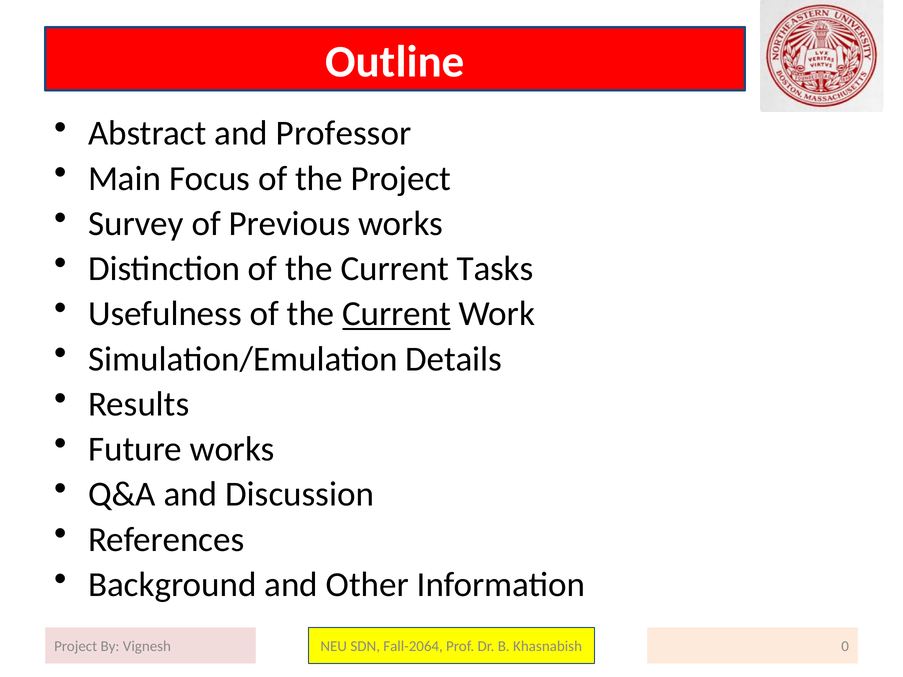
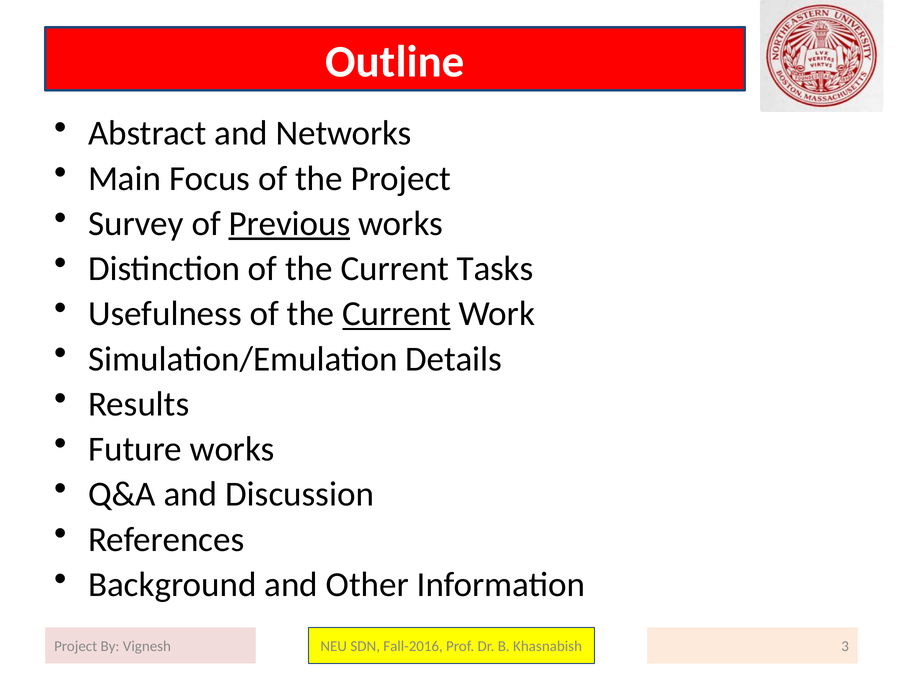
Professor: Professor -> Networks (344, 133)
Previous underline: none -> present (289, 224)
Fall-2064: Fall-2064 -> Fall-2016 (413, 647)
0: 0 -> 3 (845, 647)
